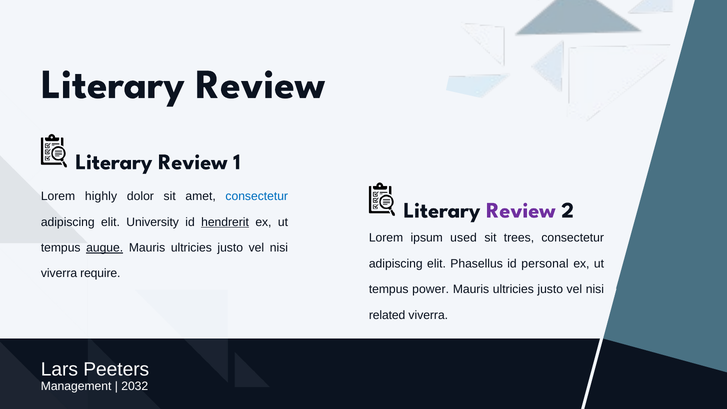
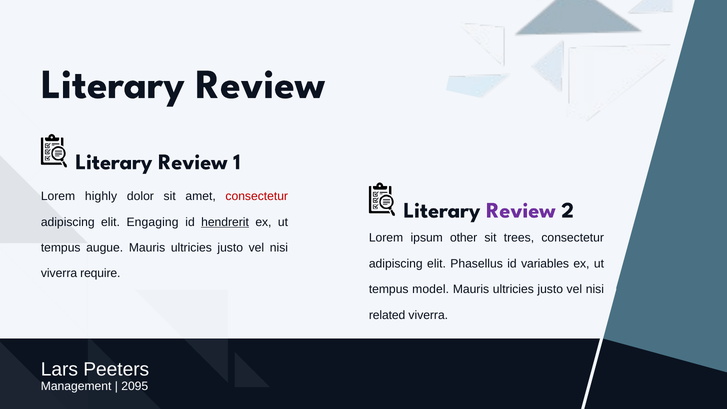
consectetur colour: blue -> red (257, 196)
University: University -> Engaging (153, 222)
used: used -> other (464, 238)
augue underline: present -> none (105, 248)
personal: personal -> variables (545, 264)
power: power -> model (431, 289)
2032: 2032 -> 2095 (135, 386)
